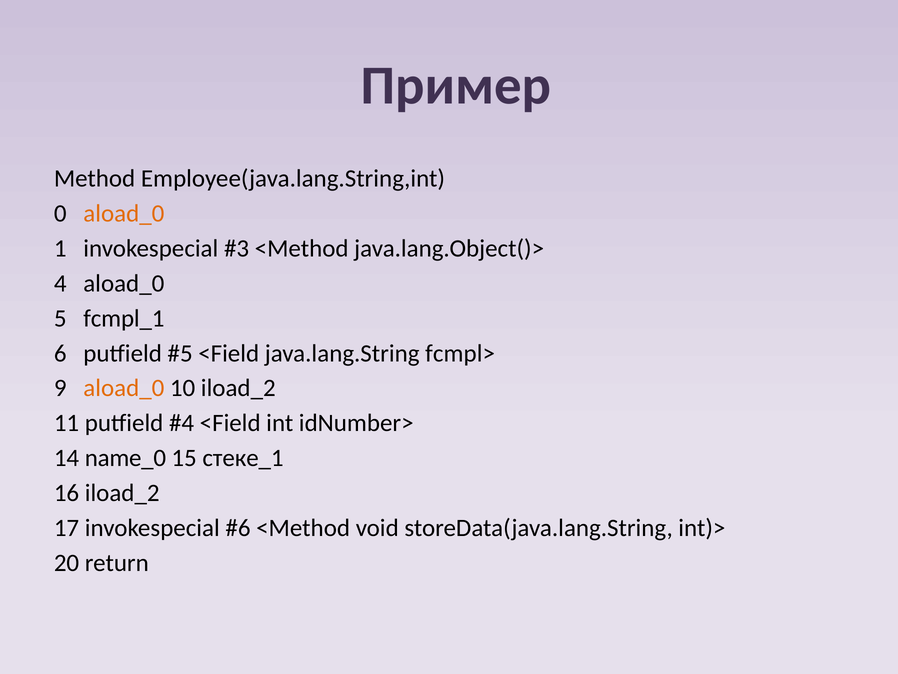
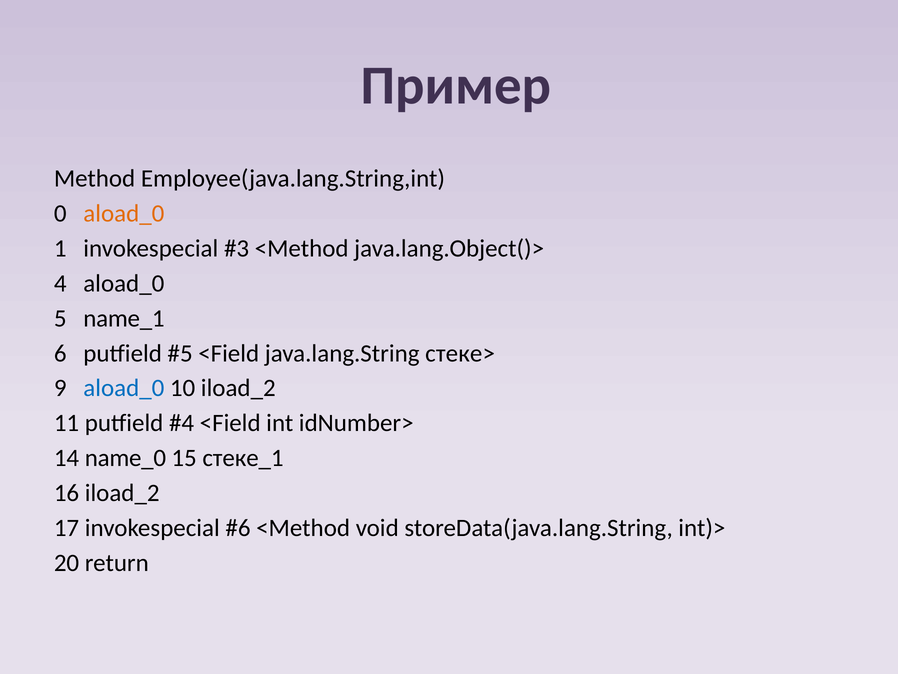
fcmpl_1: fcmpl_1 -> name_1 (124, 318)
fcmpl>: fcmpl> -> стеке> (460, 353)
aload_0 colour: orange -> blue (124, 388)
